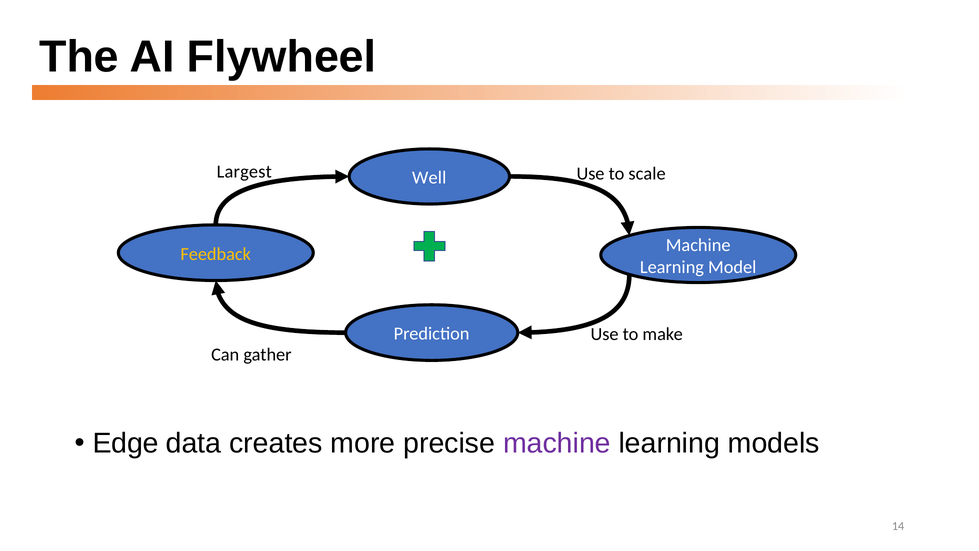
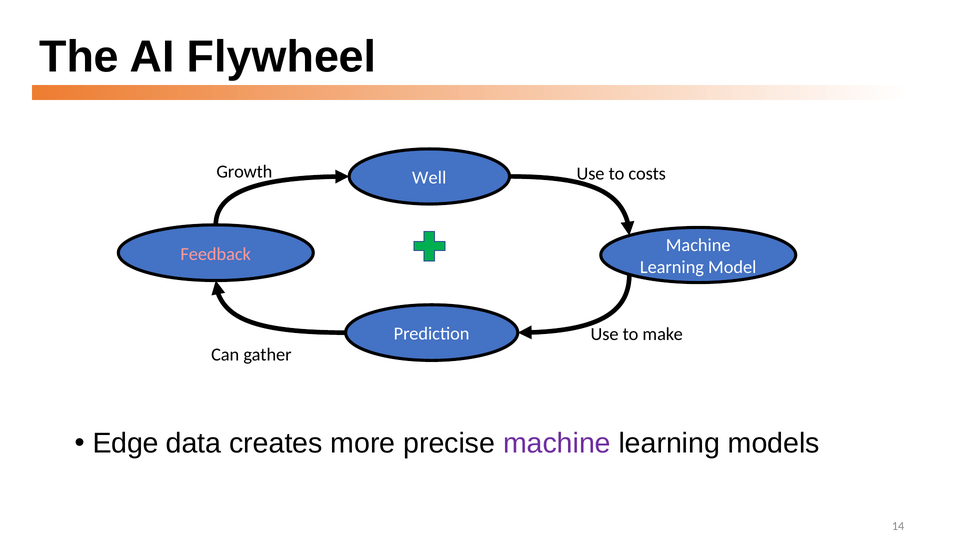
Largest: Largest -> Growth (244, 171)
scale: scale -> costs (647, 174)
Feedback colour: yellow -> pink (216, 254)
